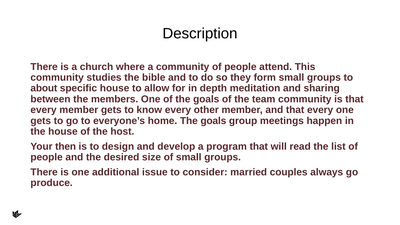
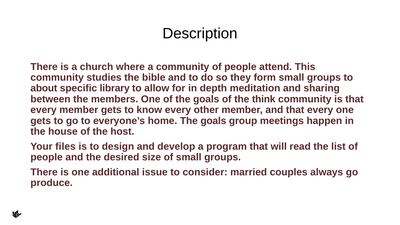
specific house: house -> library (115, 88)
team: team -> think (264, 99)
then: then -> files (65, 146)
